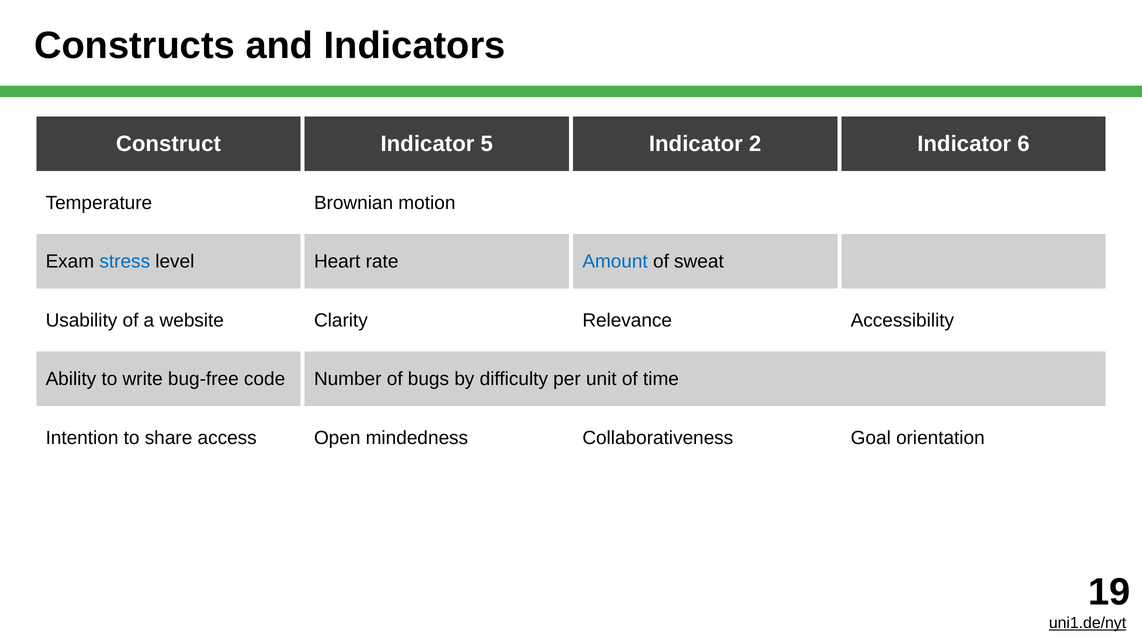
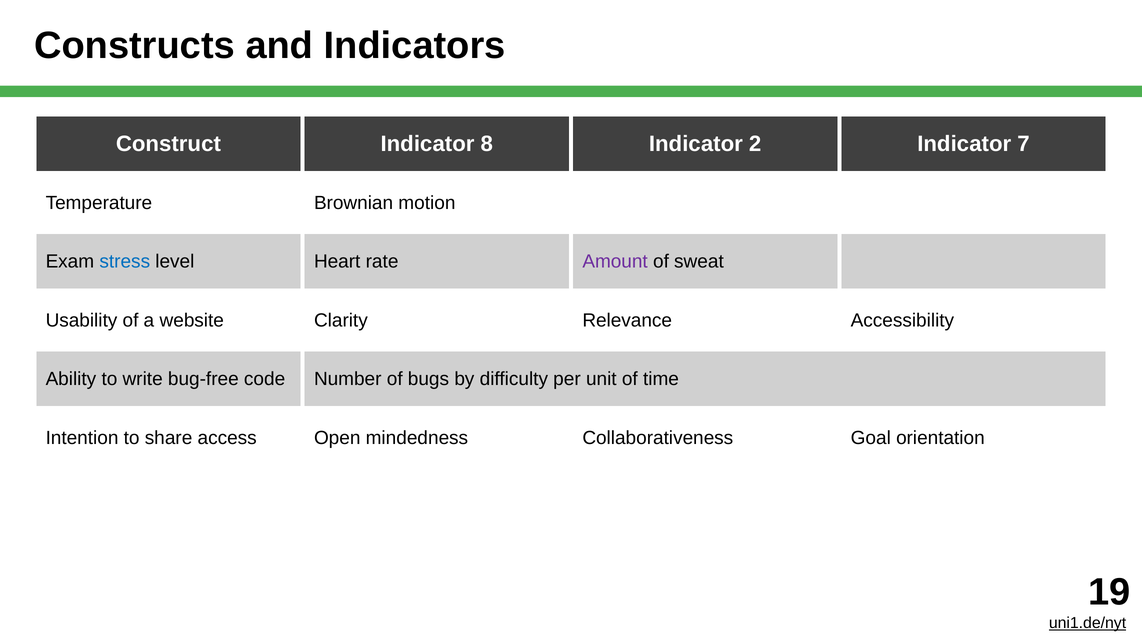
5: 5 -> 8 (487, 144)
6: 6 -> 7 (1024, 144)
Amount colour: blue -> purple (615, 261)
